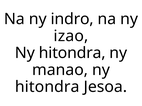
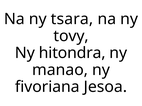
indro: indro -> tsara (72, 19)
izao: izao -> tovy (71, 36)
hitondra: hitondra -> fivoriana (47, 87)
